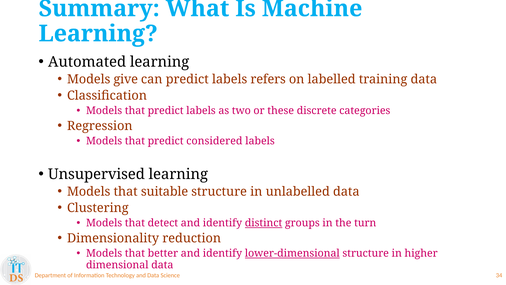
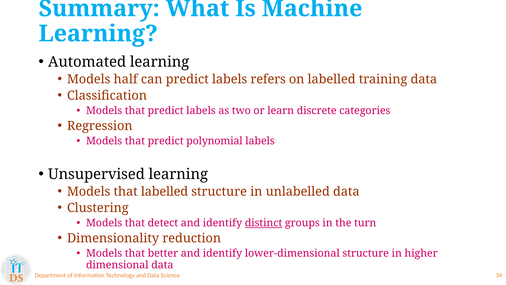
give: give -> half (126, 79)
these: these -> learn (281, 111)
considered: considered -> polynomial (214, 141)
that suitable: suitable -> labelled (165, 191)
lower-dimensional underline: present -> none (292, 253)
